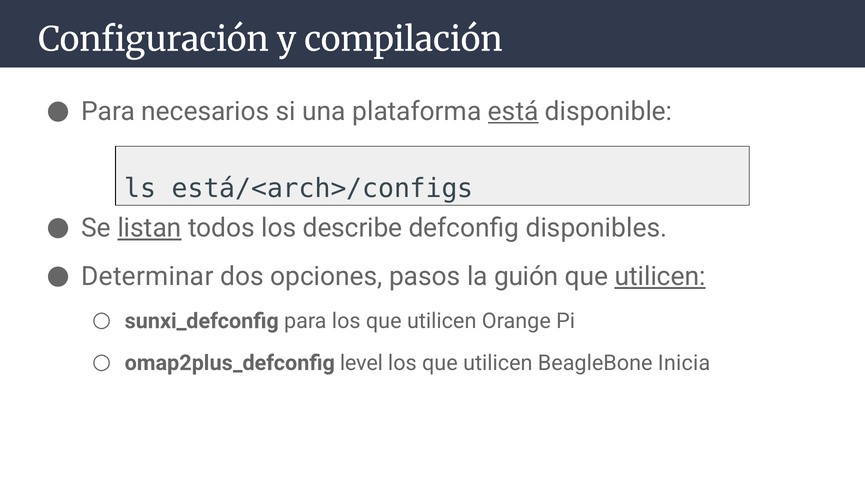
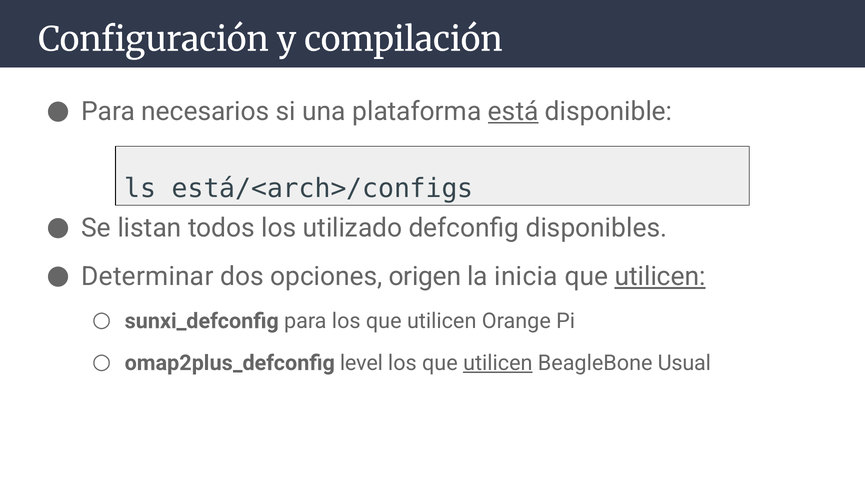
listan underline: present -> none (150, 228)
describe: describe -> utilizado (353, 228)
pasos: pasos -> origen (425, 276)
guión: guión -> inicia (526, 276)
utilicen underline: none -> present (498, 363)
Inicia: Inicia -> Usual (684, 363)
